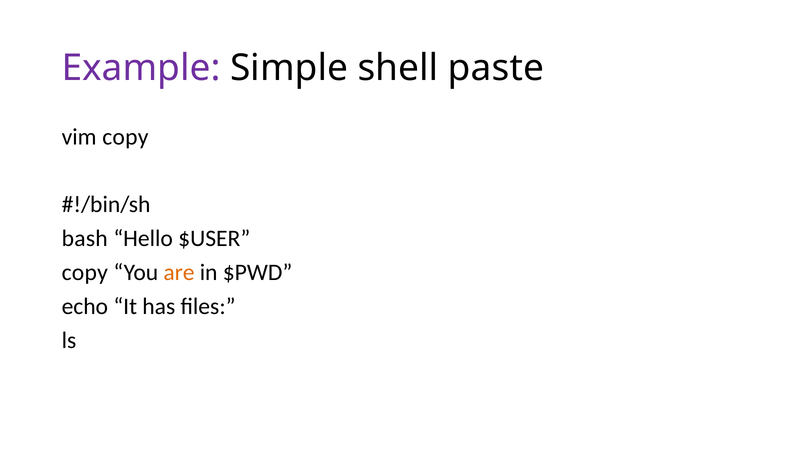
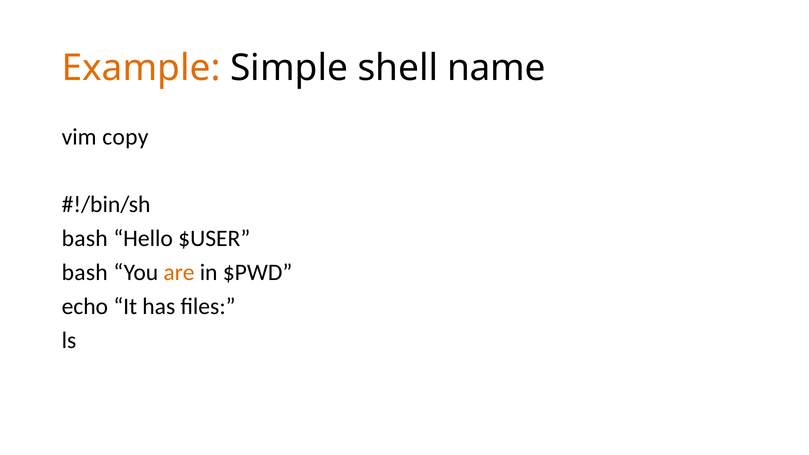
Example colour: purple -> orange (141, 68)
paste: paste -> name (496, 68)
copy: copy -> bash (85, 272)
